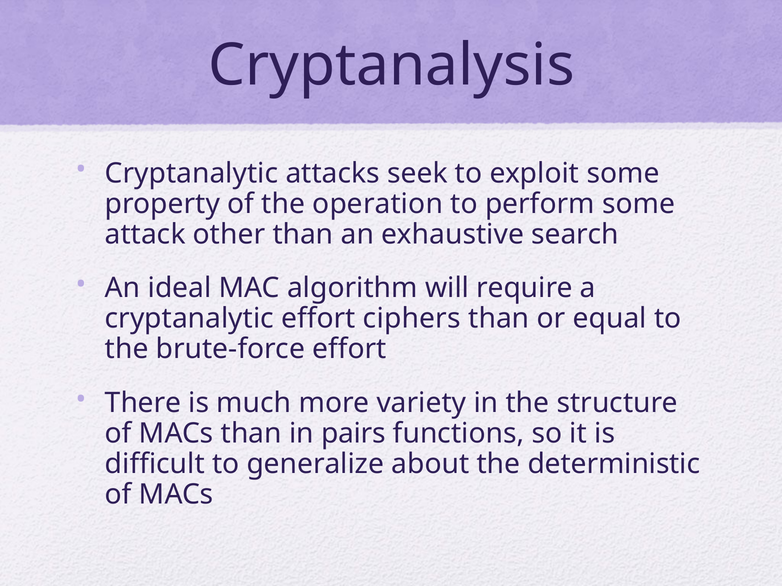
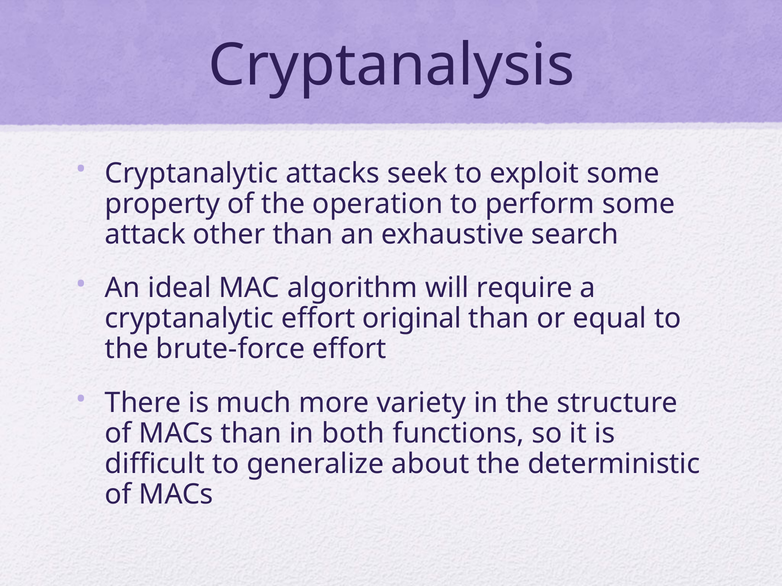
ciphers: ciphers -> original (412, 319)
pairs: pairs -> both (353, 434)
